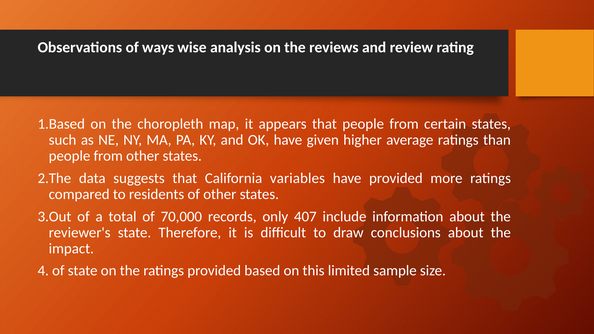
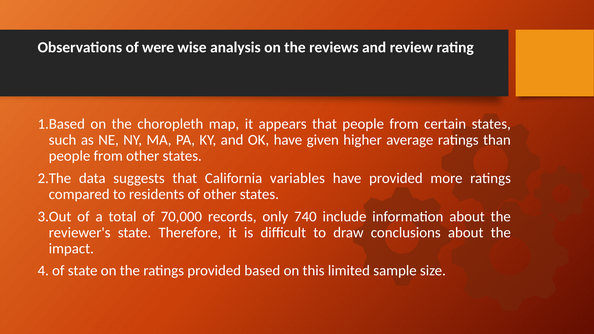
ways: ways -> were (158, 47)
407: 407 -> 740 (305, 217)
